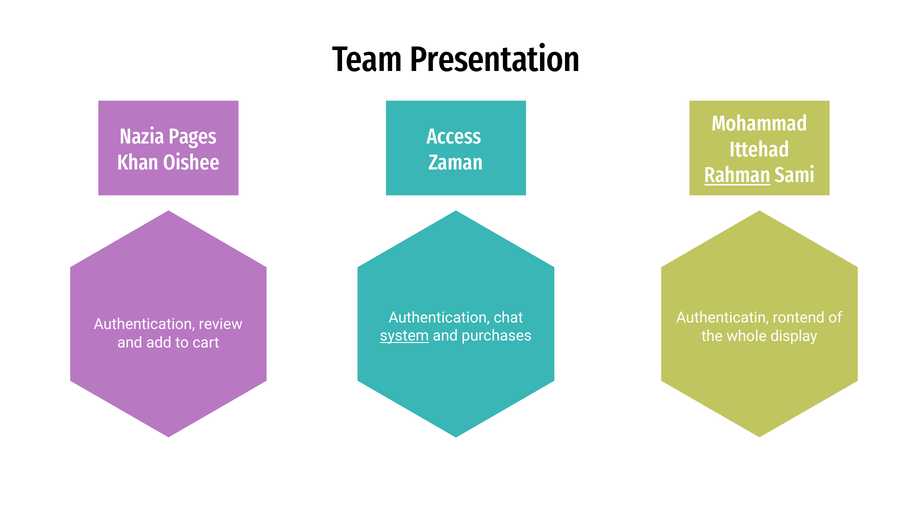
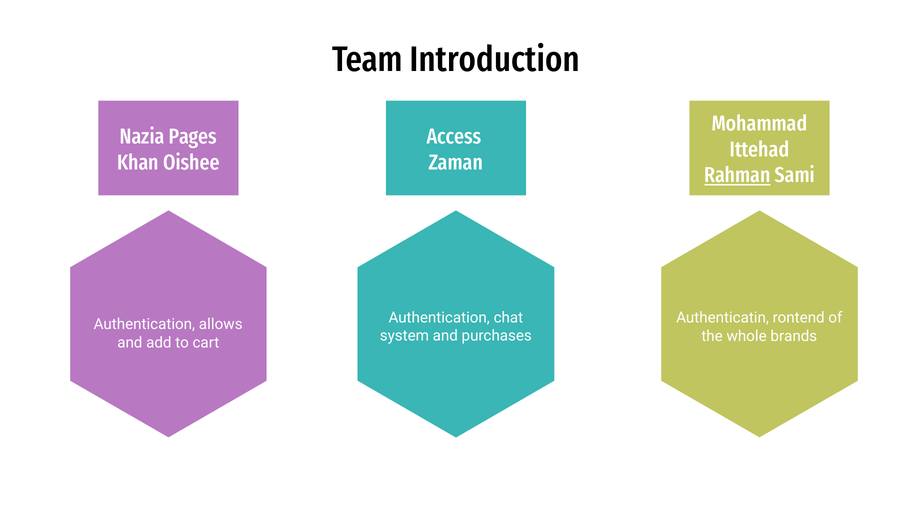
Presentation: Presentation -> Introduction (495, 59)
review: review -> allows (221, 324)
system underline: present -> none (404, 336)
display: display -> brands (794, 336)
